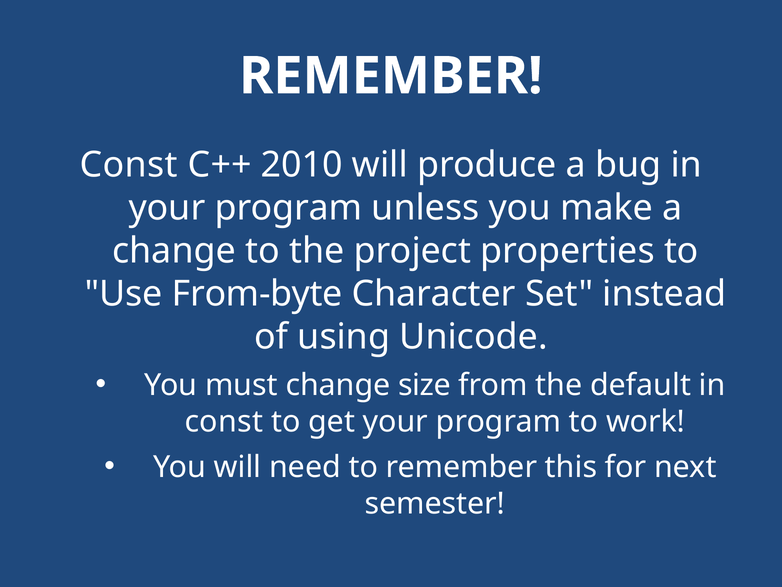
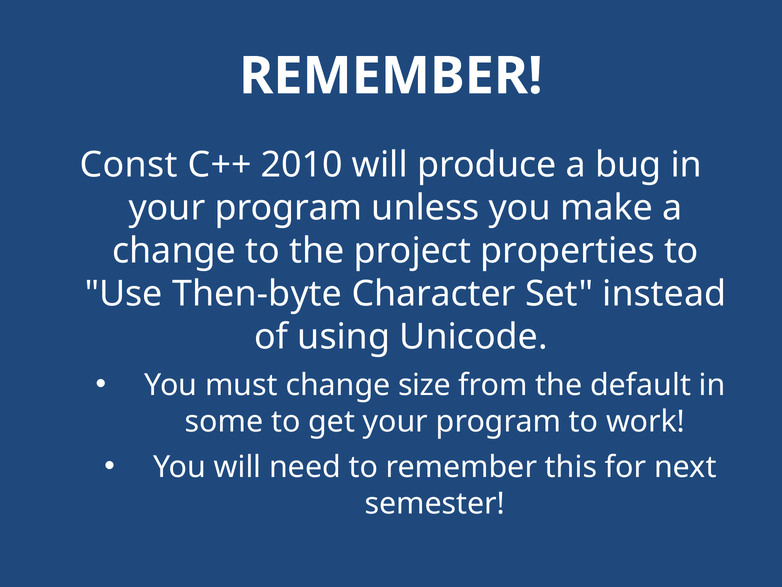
From-byte: From-byte -> Then-byte (257, 294)
const: const -> some (224, 421)
